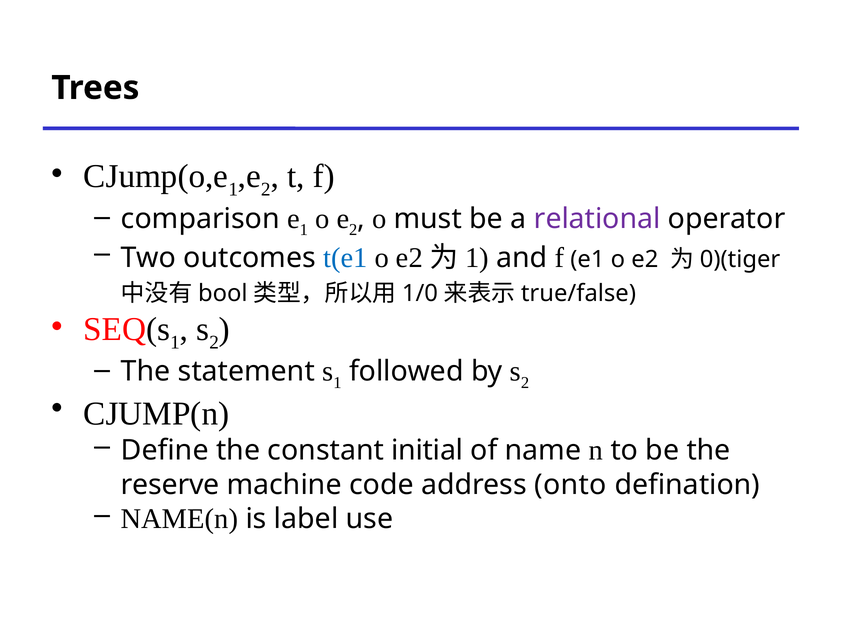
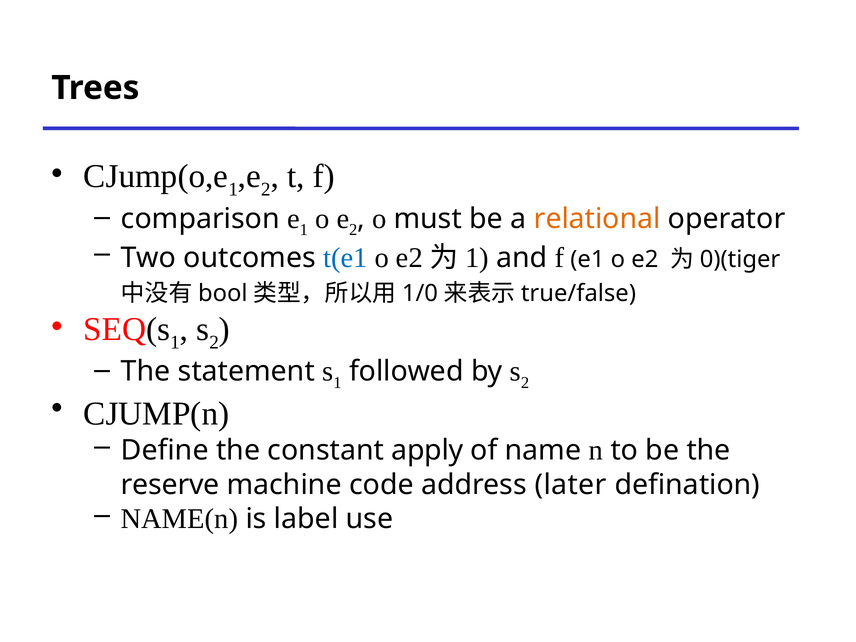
relational colour: purple -> orange (597, 219)
initial: initial -> apply (427, 450)
onto: onto -> later (571, 485)
